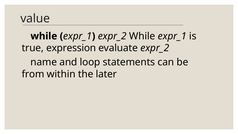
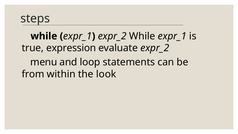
value: value -> steps (35, 18)
name: name -> menu (44, 62)
later: later -> look (106, 74)
